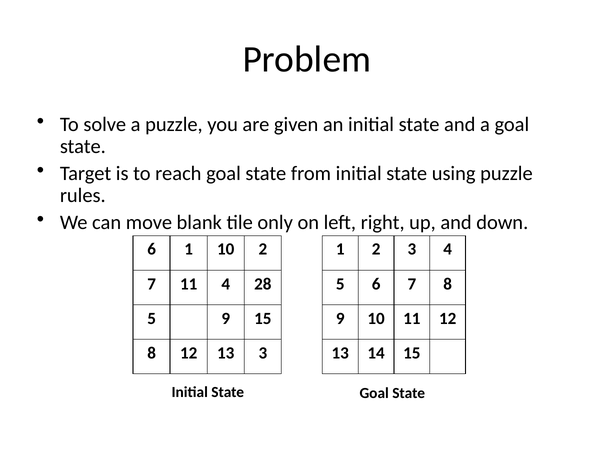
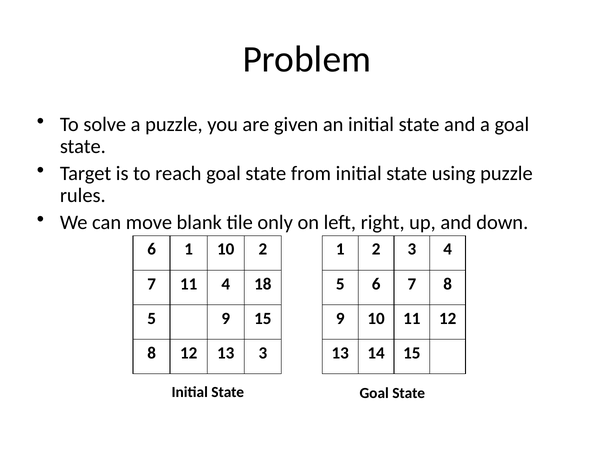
28: 28 -> 18 (263, 284)
